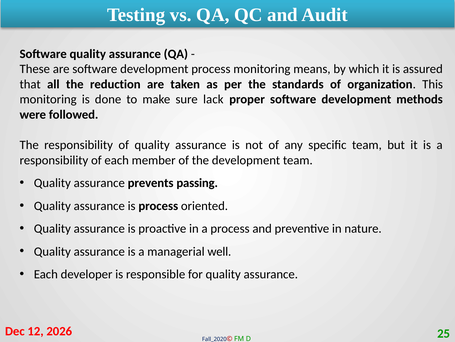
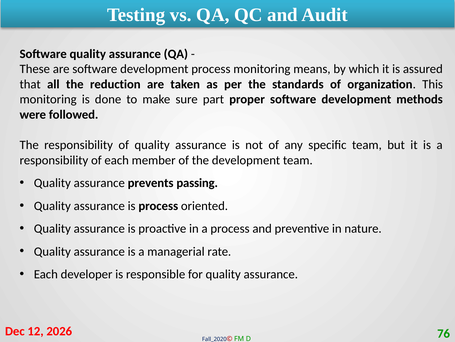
lack: lack -> part (213, 99)
well: well -> rate (219, 251)
25: 25 -> 76 (444, 333)
